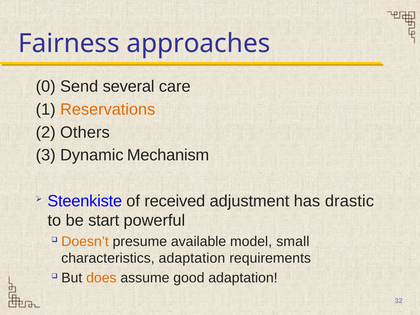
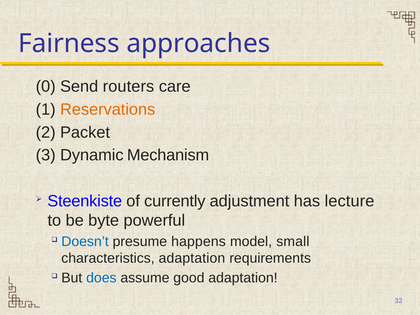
several: several -> routers (128, 87)
Others: Others -> Packet (85, 132)
received: received -> currently (175, 201)
drastic: drastic -> lecture (350, 201)
start: start -> byte (104, 221)
Doesn’t colour: orange -> blue (85, 241)
available: available -> happens (198, 241)
does colour: orange -> blue (101, 278)
